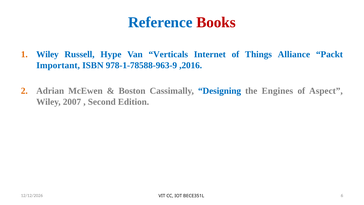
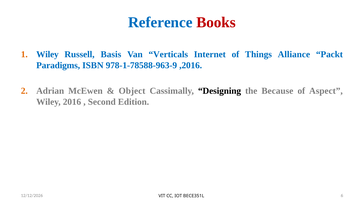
Hype: Hype -> Basis (111, 54)
Important: Important -> Paradigms (58, 65)
Boston: Boston -> Object (132, 91)
Designing colour: blue -> black (220, 91)
Engines: Engines -> Because (277, 91)
2007: 2007 -> 2016 (72, 102)
